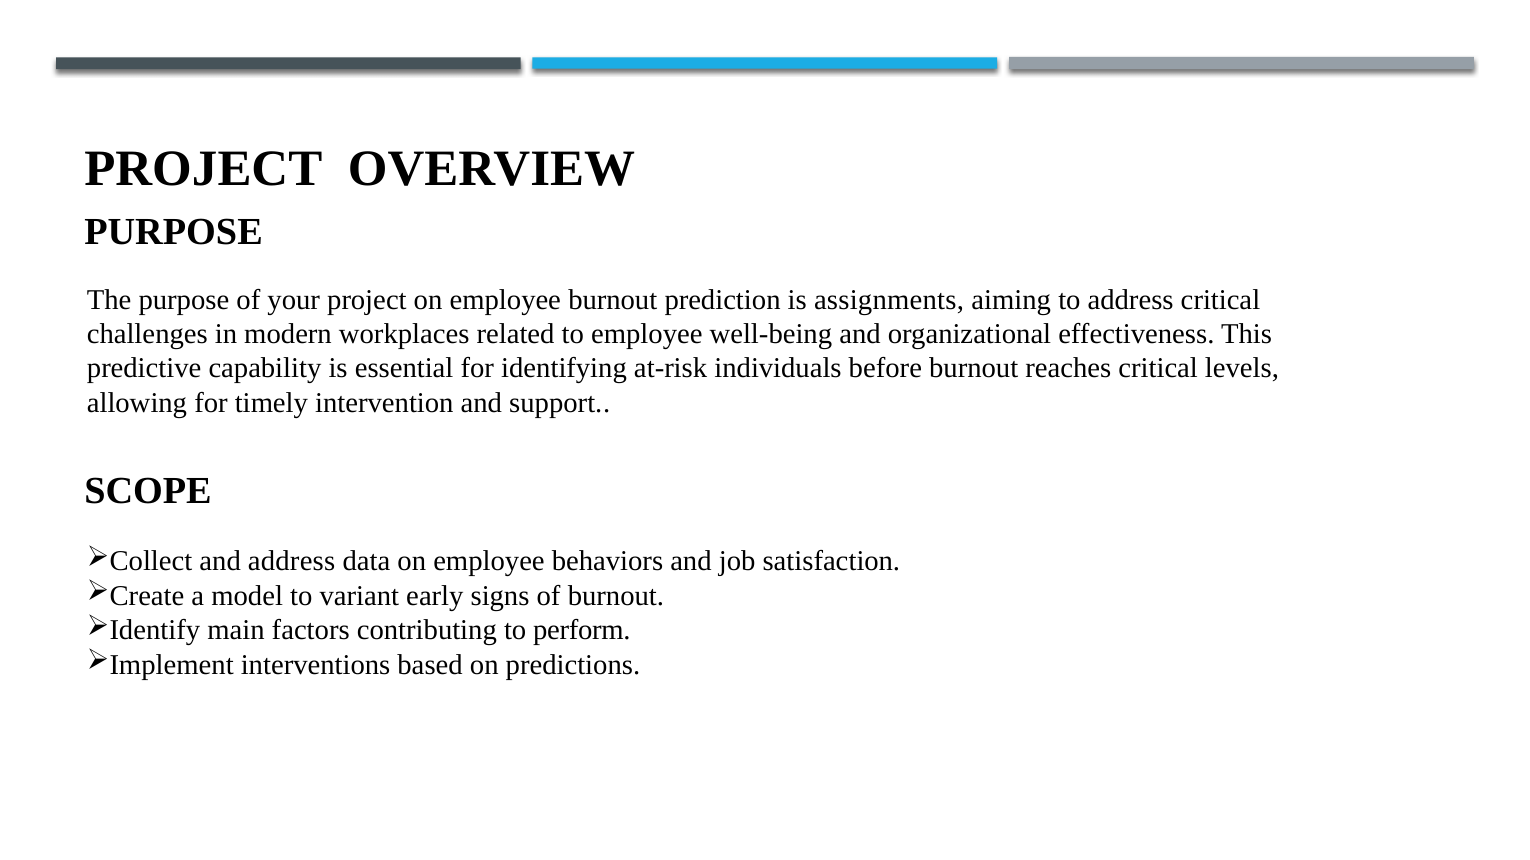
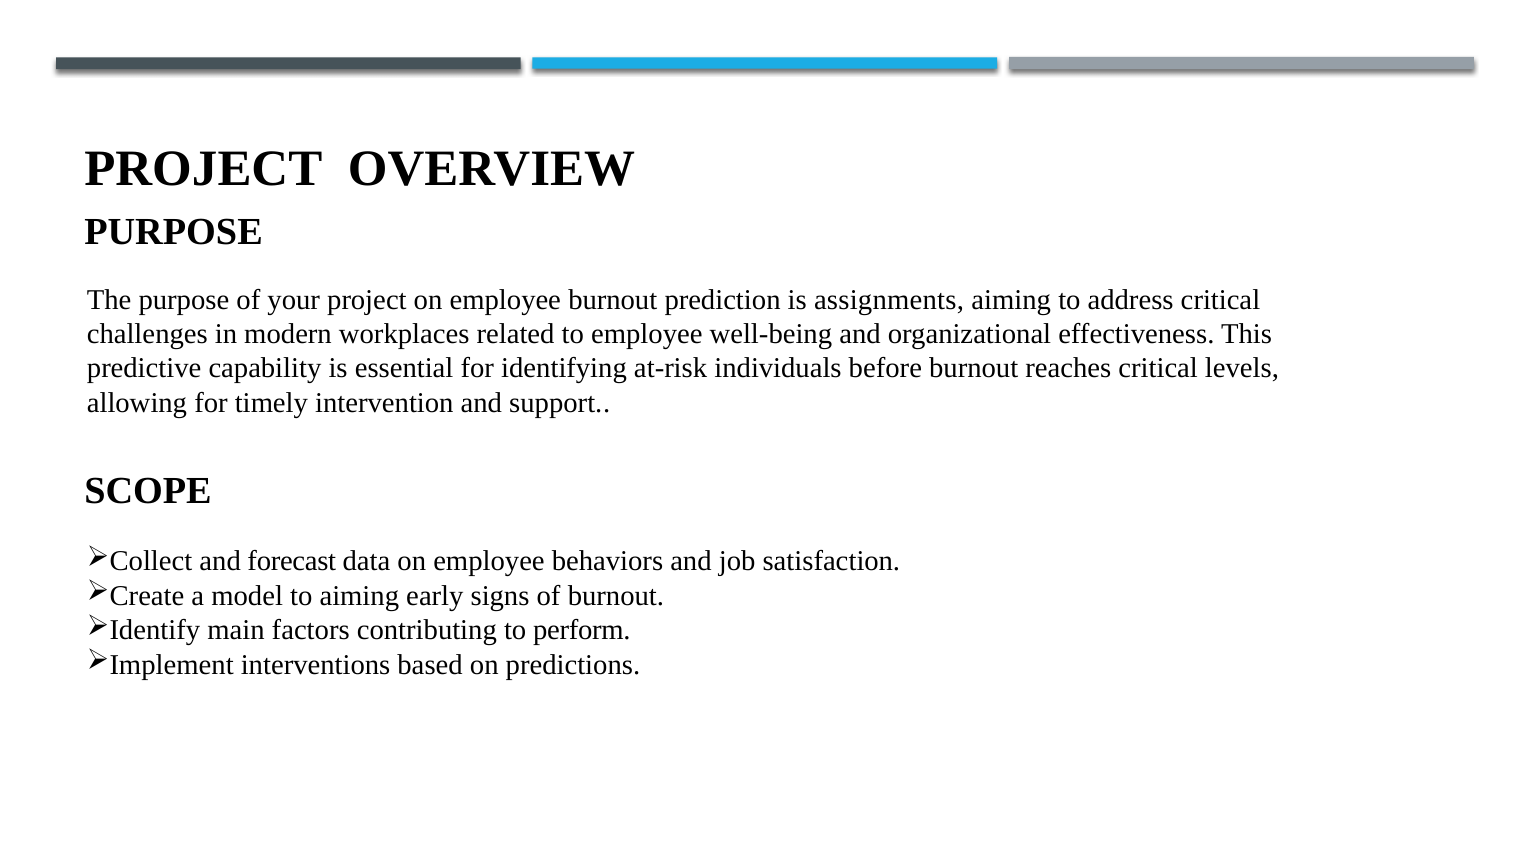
and address: address -> forecast (292, 562)
to variant: variant -> aiming (359, 596)
